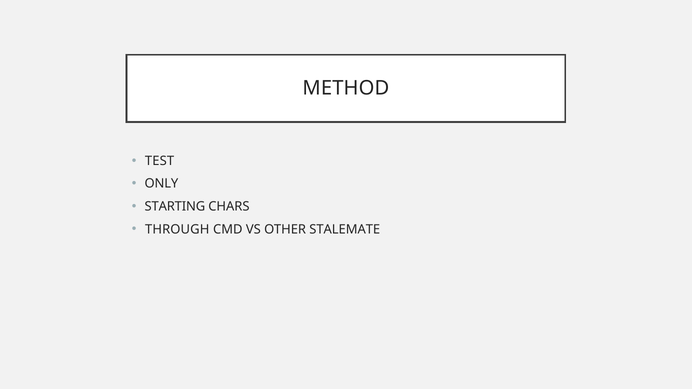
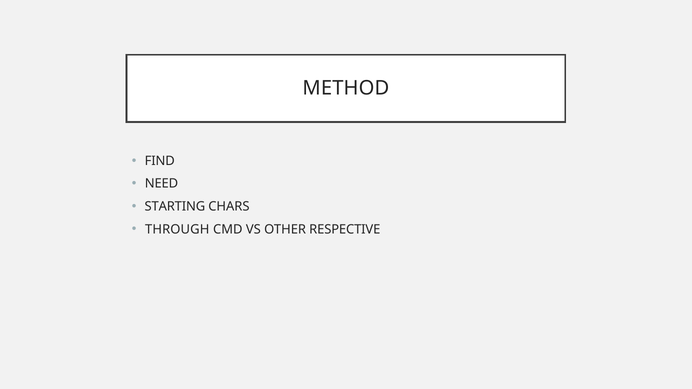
TEST: TEST -> FIND (160, 161)
ONLY: ONLY -> NEED (161, 184)
STALEMATE: STALEMATE -> RESPECTIVE (345, 229)
